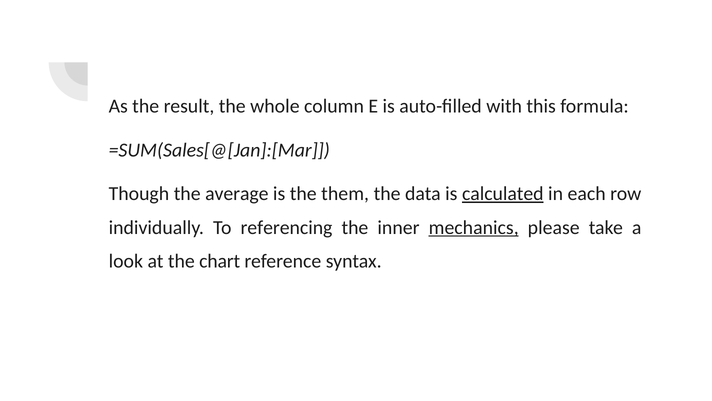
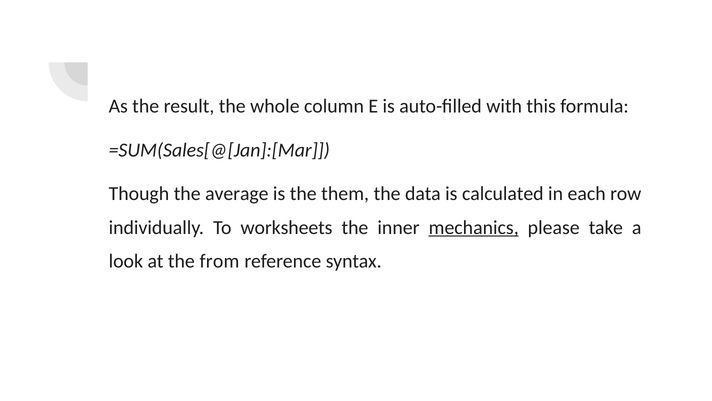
calculated underline: present -> none (503, 193)
referencing: referencing -> worksheets (286, 227)
chart: chart -> from (219, 261)
